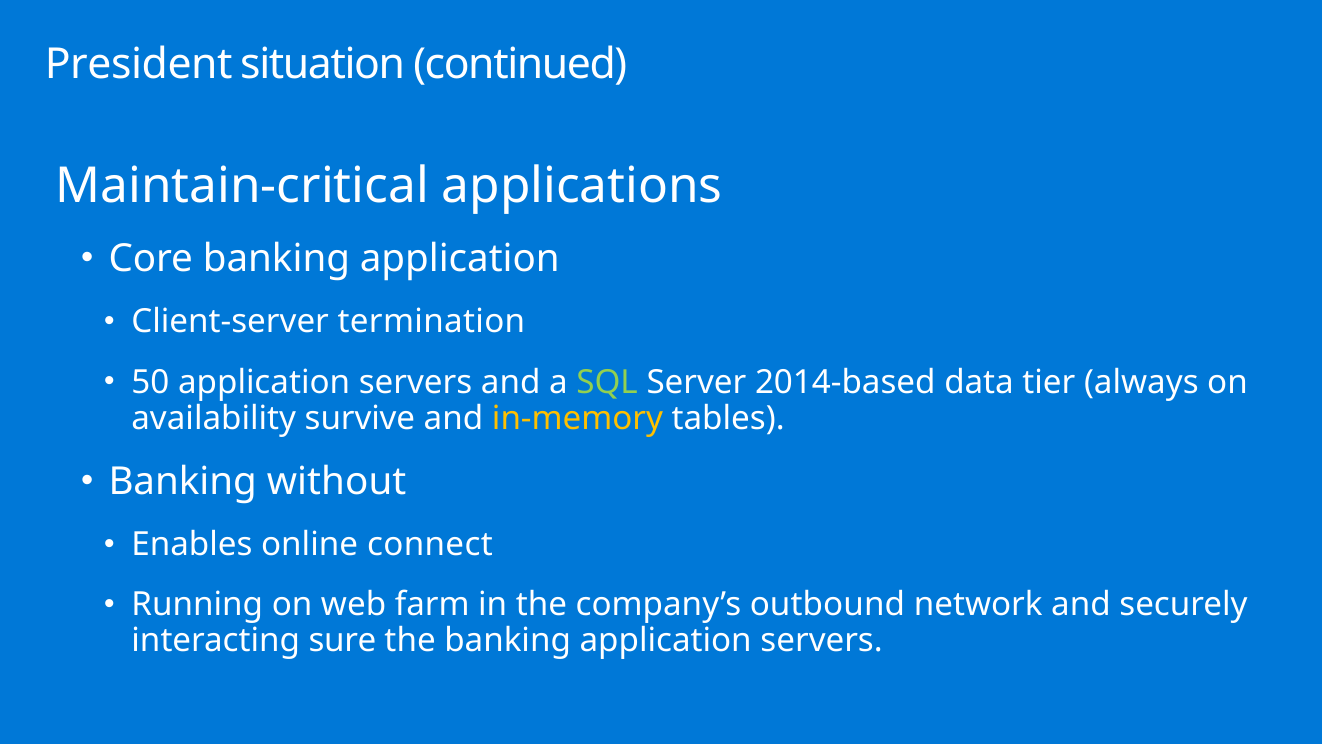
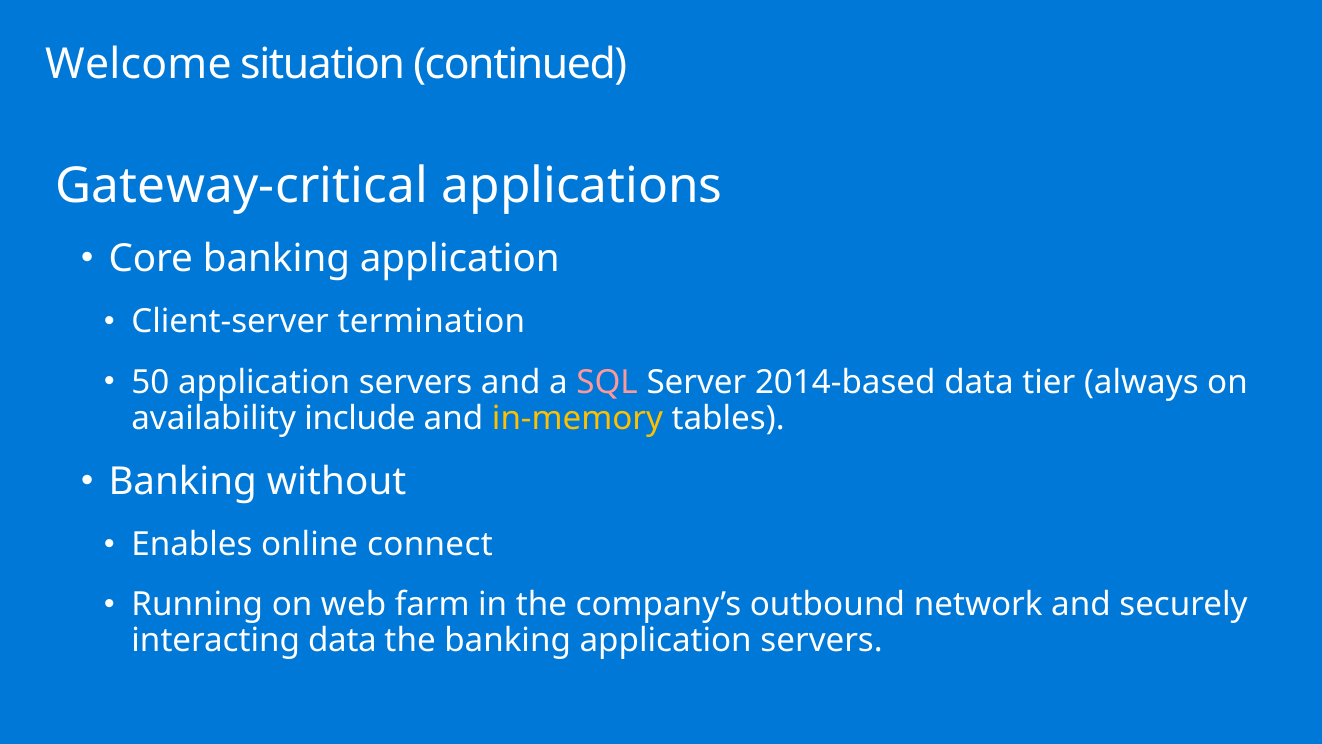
President: President -> Welcome (138, 64)
Maintain-critical: Maintain-critical -> Gateway-critical (242, 186)
SQL colour: light green -> pink (607, 382)
survive: survive -> include (360, 418)
interacting sure: sure -> data (342, 641)
